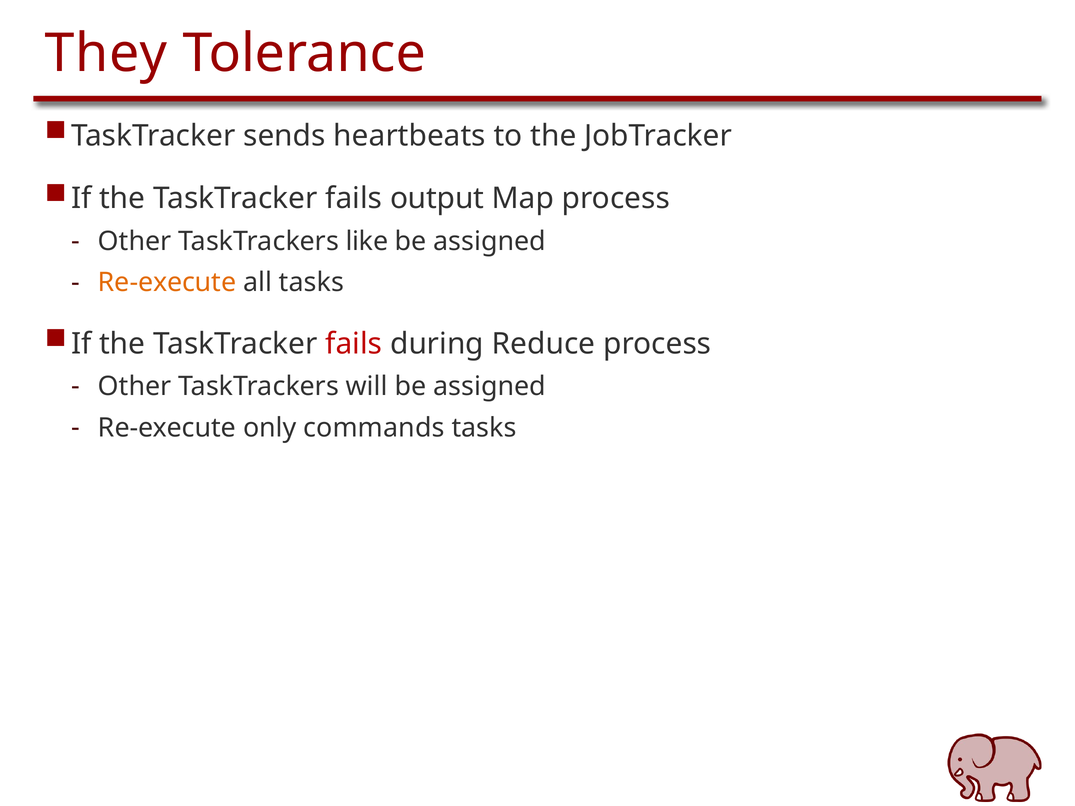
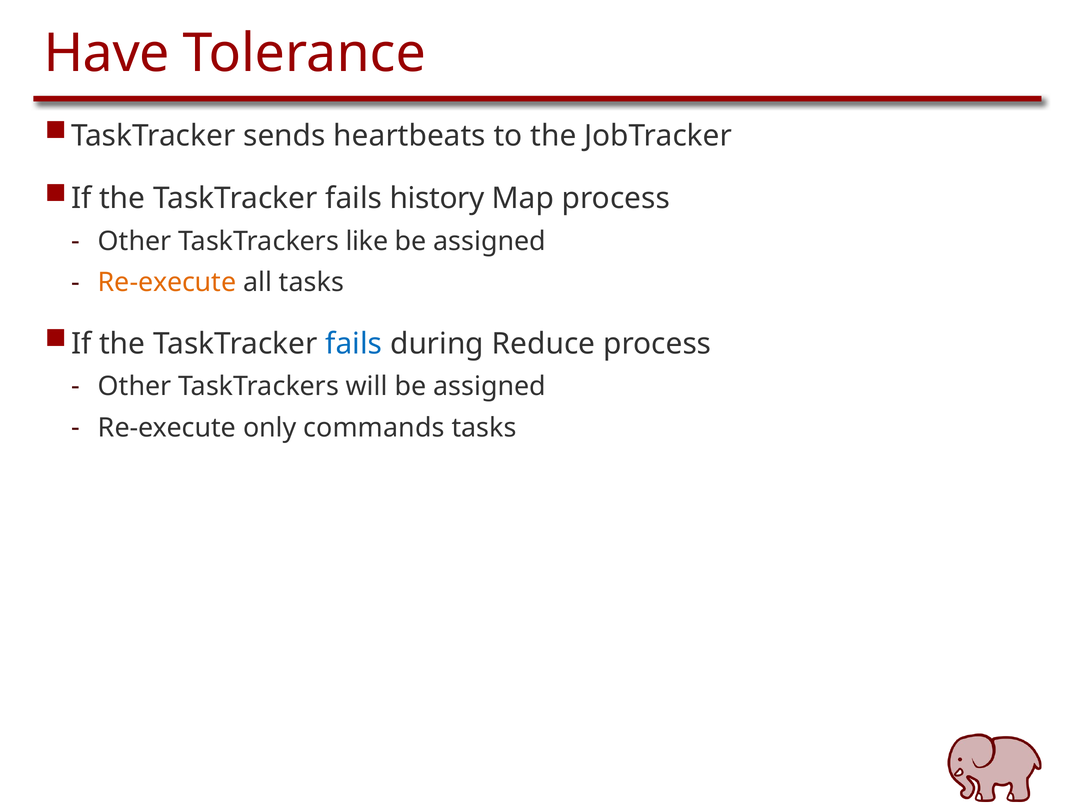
They: They -> Have (107, 53)
output: output -> history (437, 199)
fails colour: red -> blue (354, 344)
